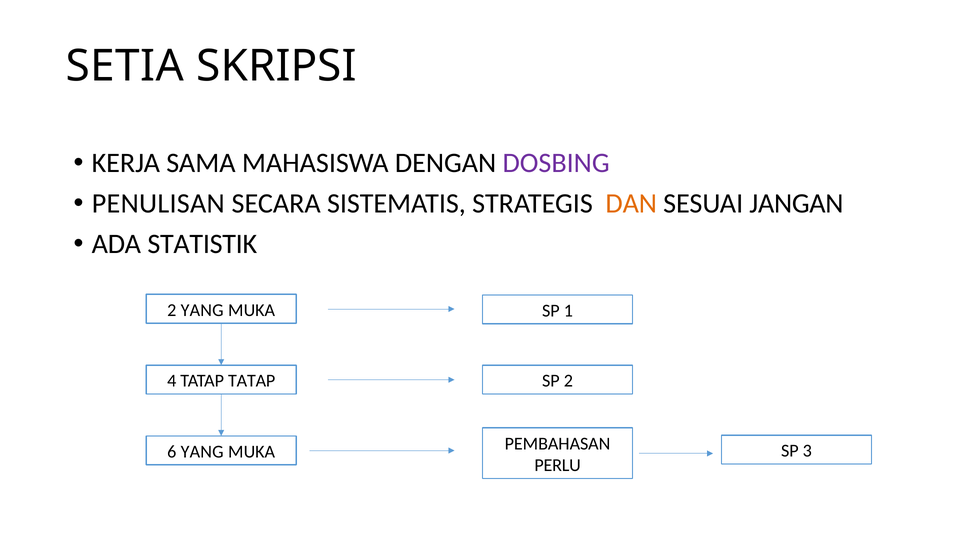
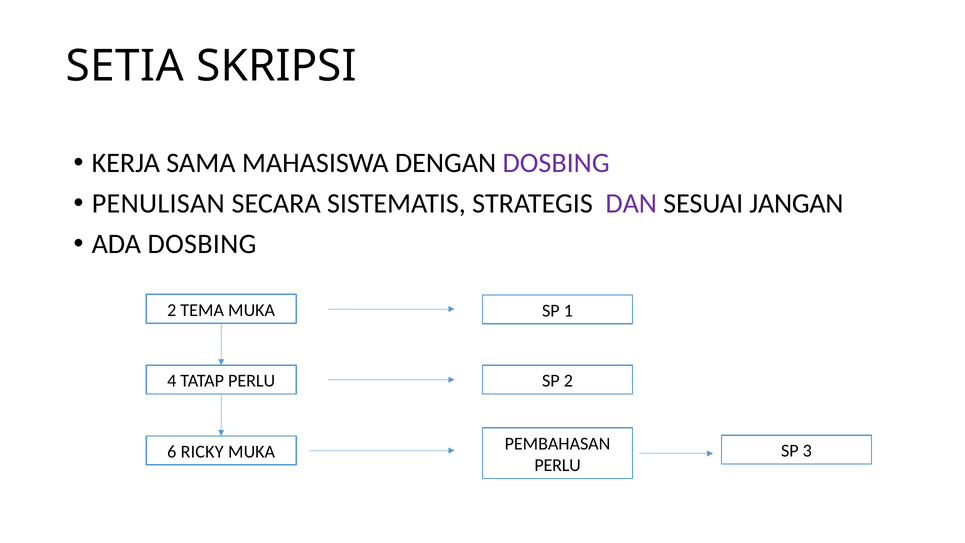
DAN colour: orange -> purple (631, 204)
ADA STATISTIK: STATISTIK -> DOSBING (202, 244)
2 YANG: YANG -> TEMA (202, 310)
TATAP TATAP: TATAP -> PERLU (252, 381)
6 YANG: YANG -> RICKY (202, 451)
